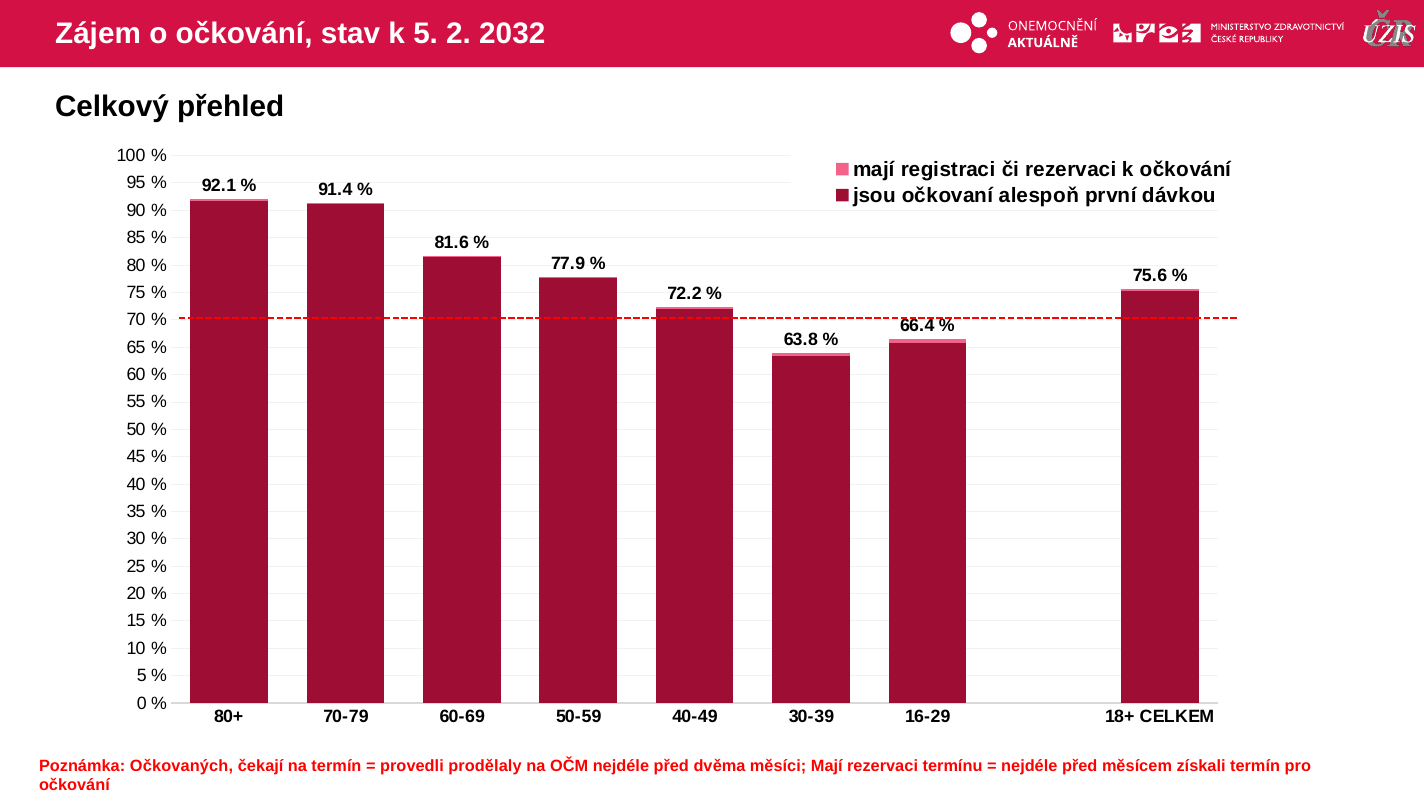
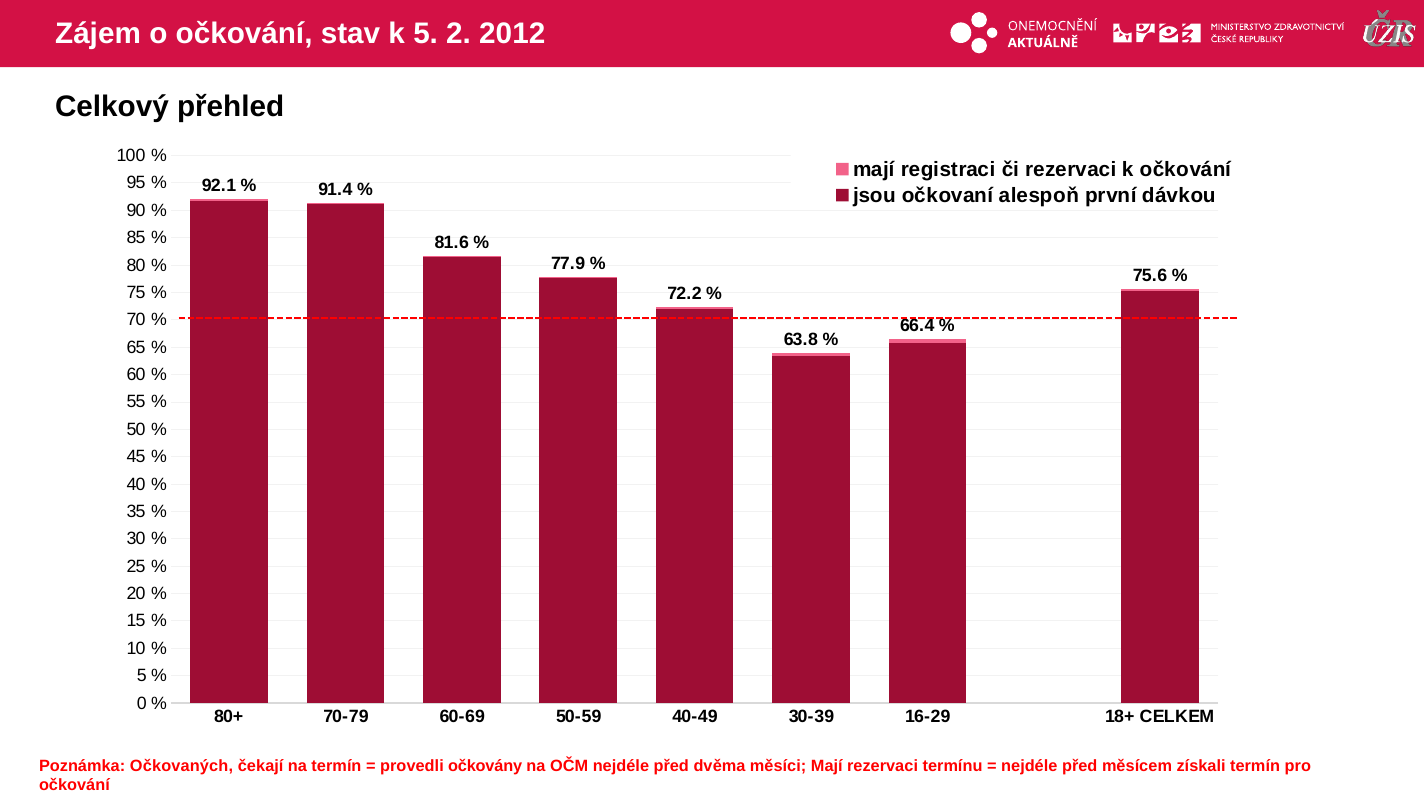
2032: 2032 -> 2012 (512, 33)
prodělaly: prodělaly -> očkovány (485, 766)
